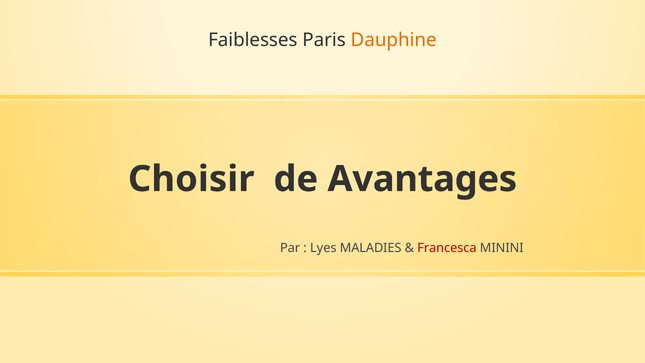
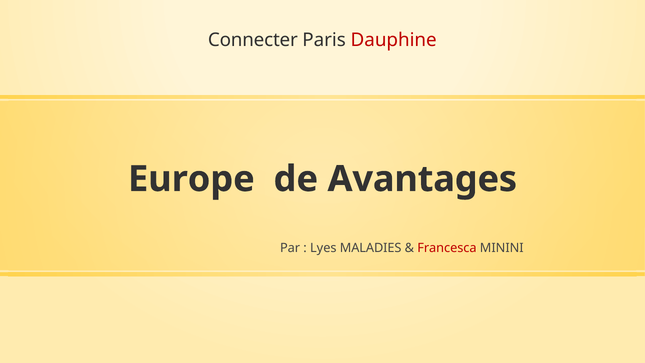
Faiblesses: Faiblesses -> Connecter (253, 40)
Dauphine colour: orange -> red (394, 40)
Choisir: Choisir -> Europe (191, 179)
